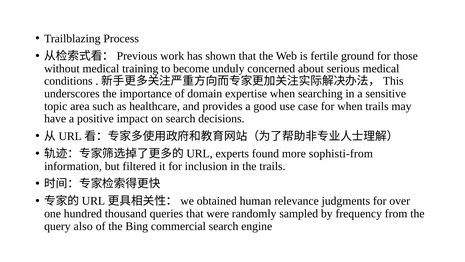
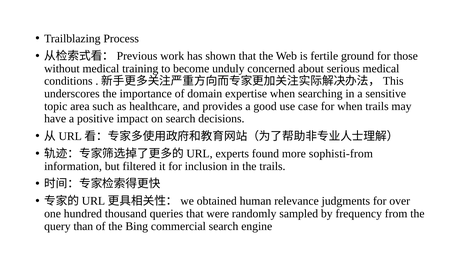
also: also -> than (83, 226)
